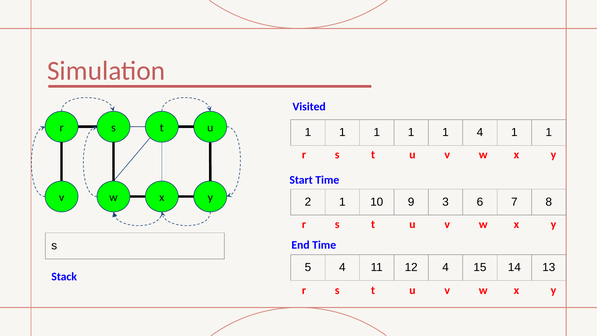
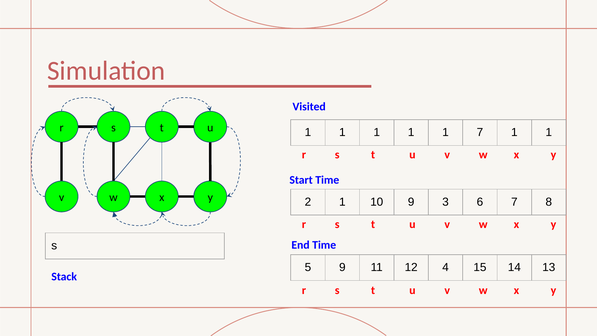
1 4: 4 -> 7 (480, 132)
5 4: 4 -> 9 (342, 267)
